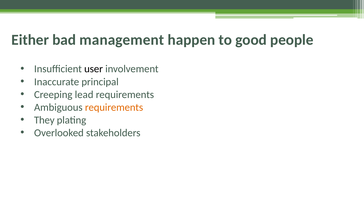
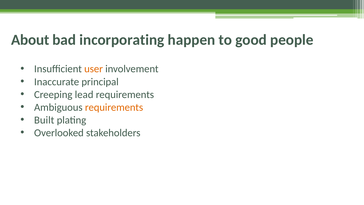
Either: Either -> About (30, 40)
management: management -> incorporating (122, 40)
user colour: black -> orange (94, 69)
They: They -> Built (44, 120)
